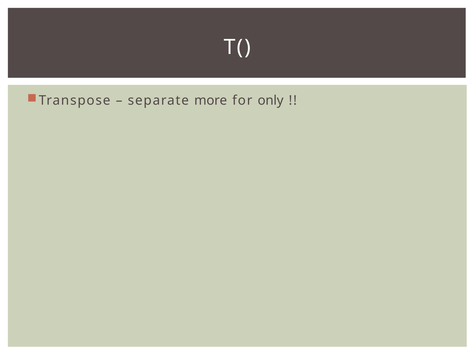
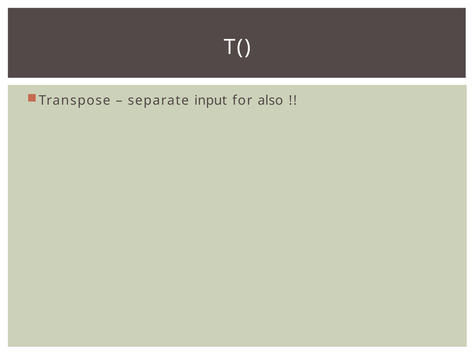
more: more -> input (211, 101)
only: only -> also (270, 101)
